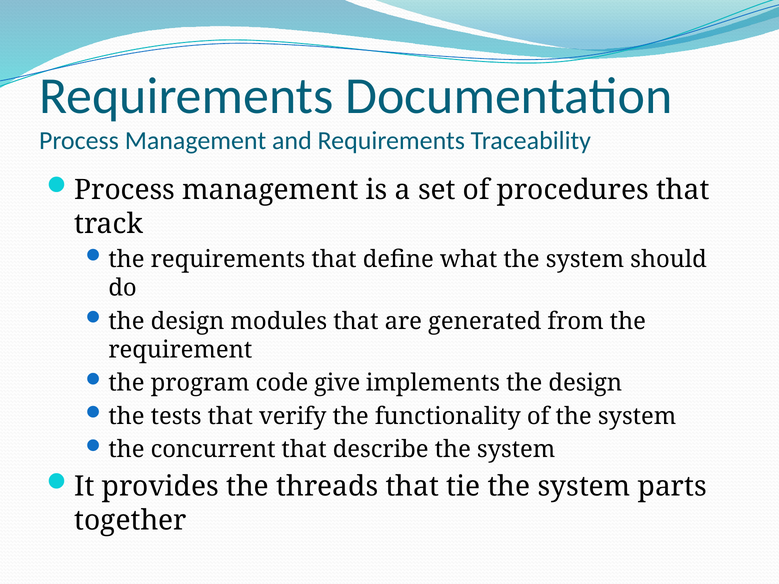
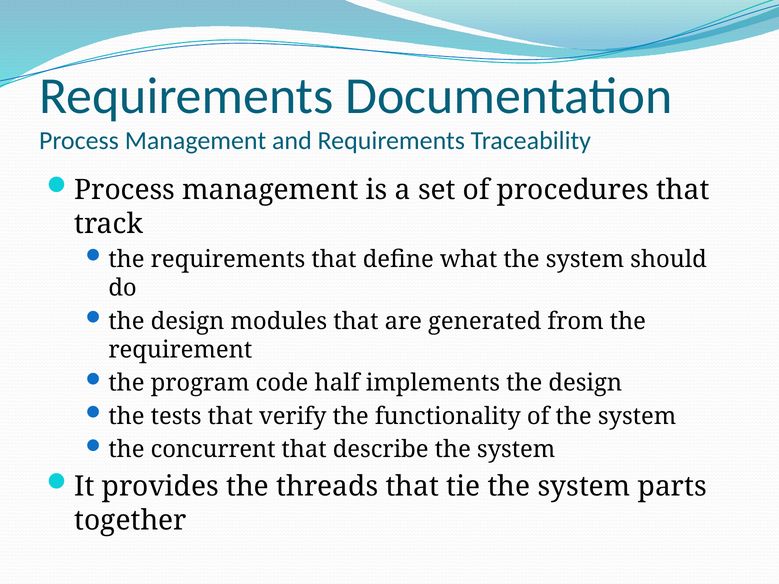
give: give -> half (337, 383)
